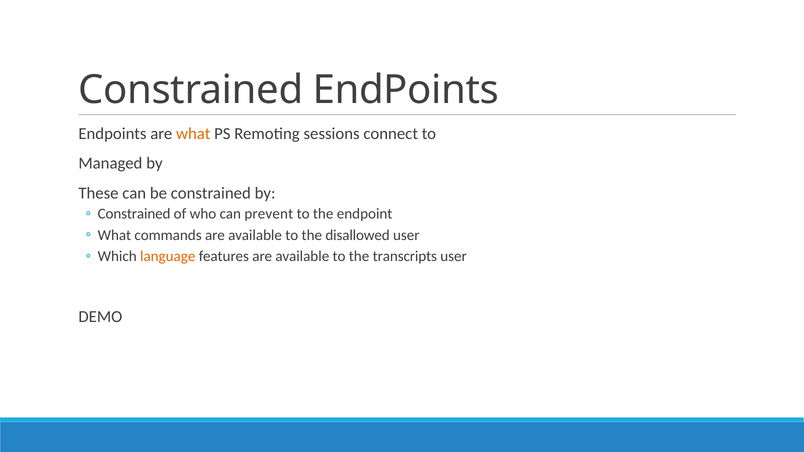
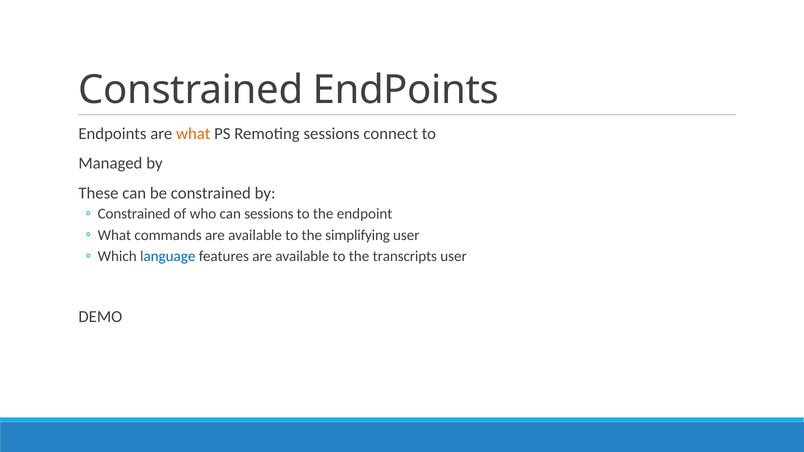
can prevent: prevent -> sessions (269, 214)
disallowed: disallowed -> simplifying (358, 235)
language colour: orange -> blue (168, 257)
